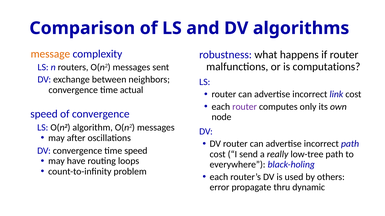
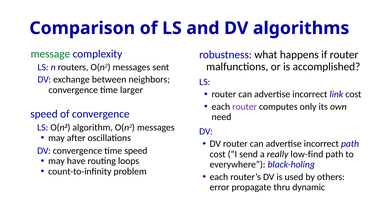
message colour: orange -> green (50, 54)
computations: computations -> accomplished (326, 67)
actual: actual -> larger (132, 90)
node: node -> need (221, 117)
low-tree: low-tree -> low-find (307, 155)
